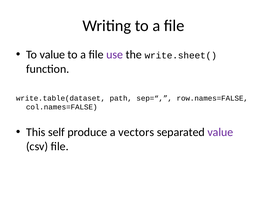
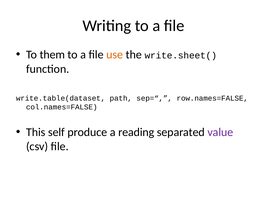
To value: value -> them (52, 55)
use colour: purple -> orange (115, 55)
vectors: vectors -> reading (136, 132)
